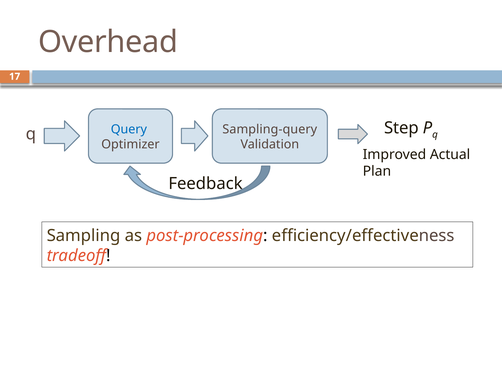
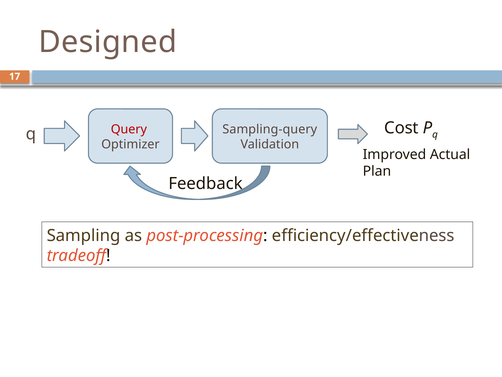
Overhead: Overhead -> Designed (108, 42)
Step: Step -> Cost (401, 128)
Query colour: blue -> red (129, 129)
